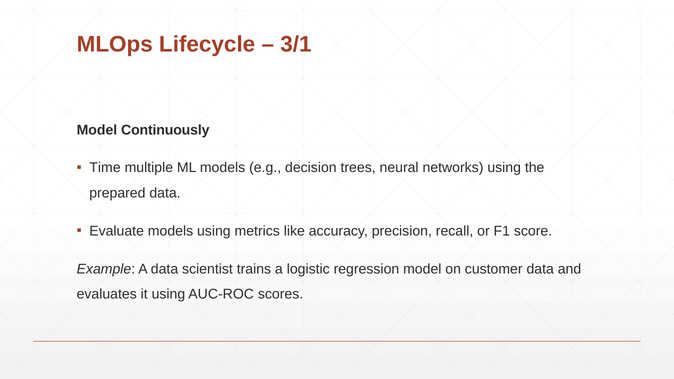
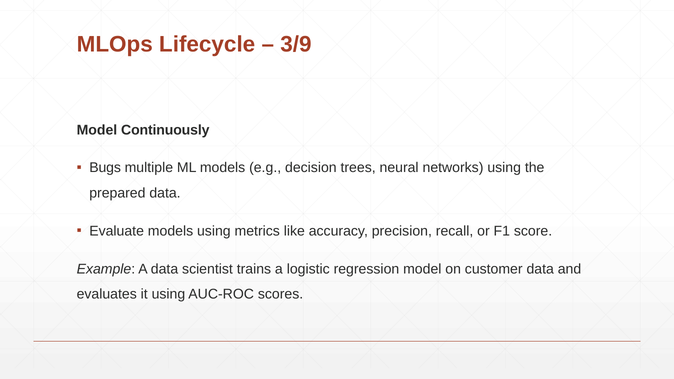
3/1: 3/1 -> 3/9 (296, 44)
Time: Time -> Bugs (105, 168)
